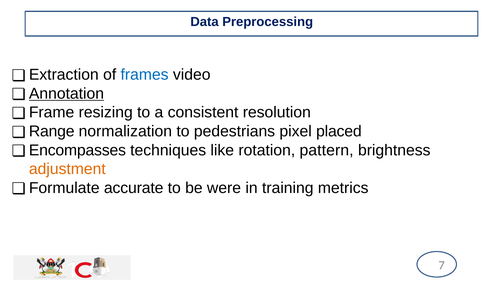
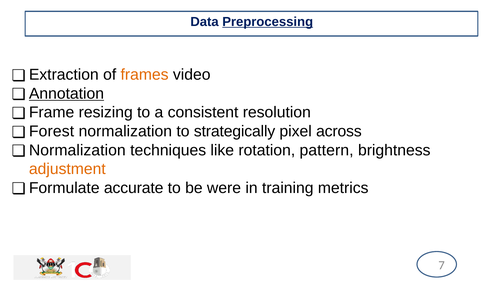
Preprocessing underline: none -> present (268, 22)
frames colour: blue -> orange (145, 75)
Range: Range -> Forest (52, 131)
pedestrians: pedestrians -> strategically (235, 131)
placed: placed -> across (339, 131)
Encompasses: Encompasses -> Normalization (77, 150)
